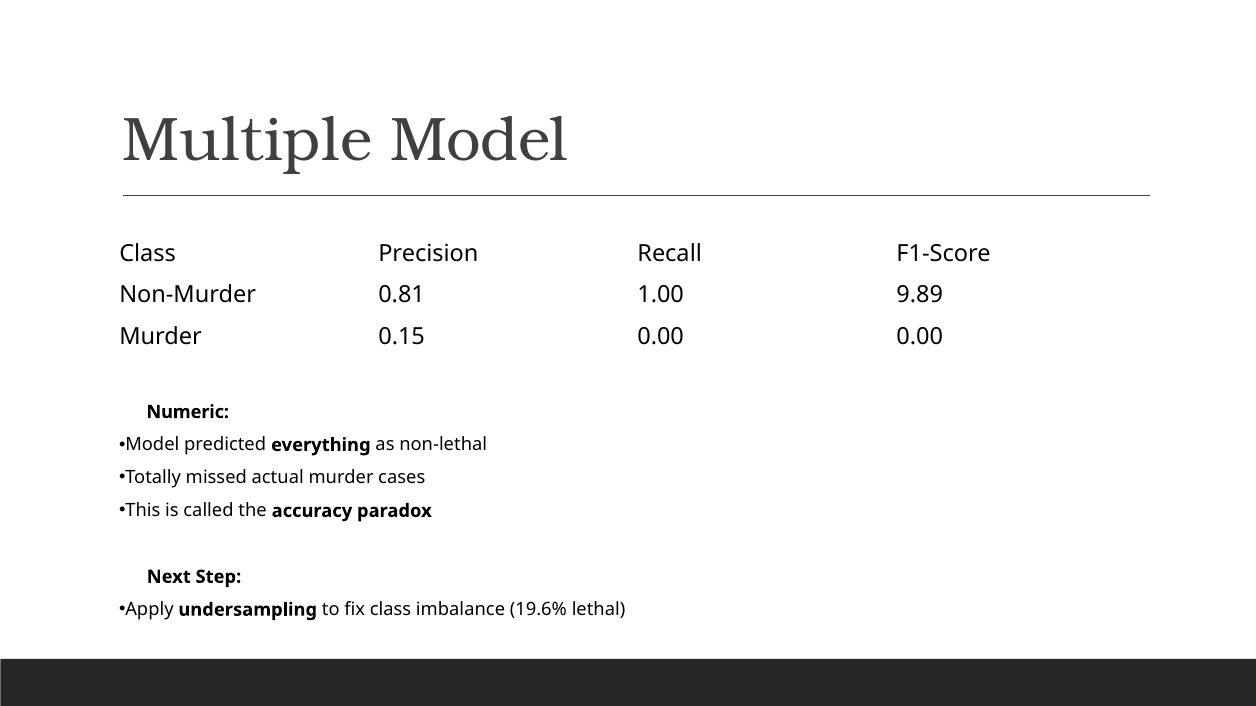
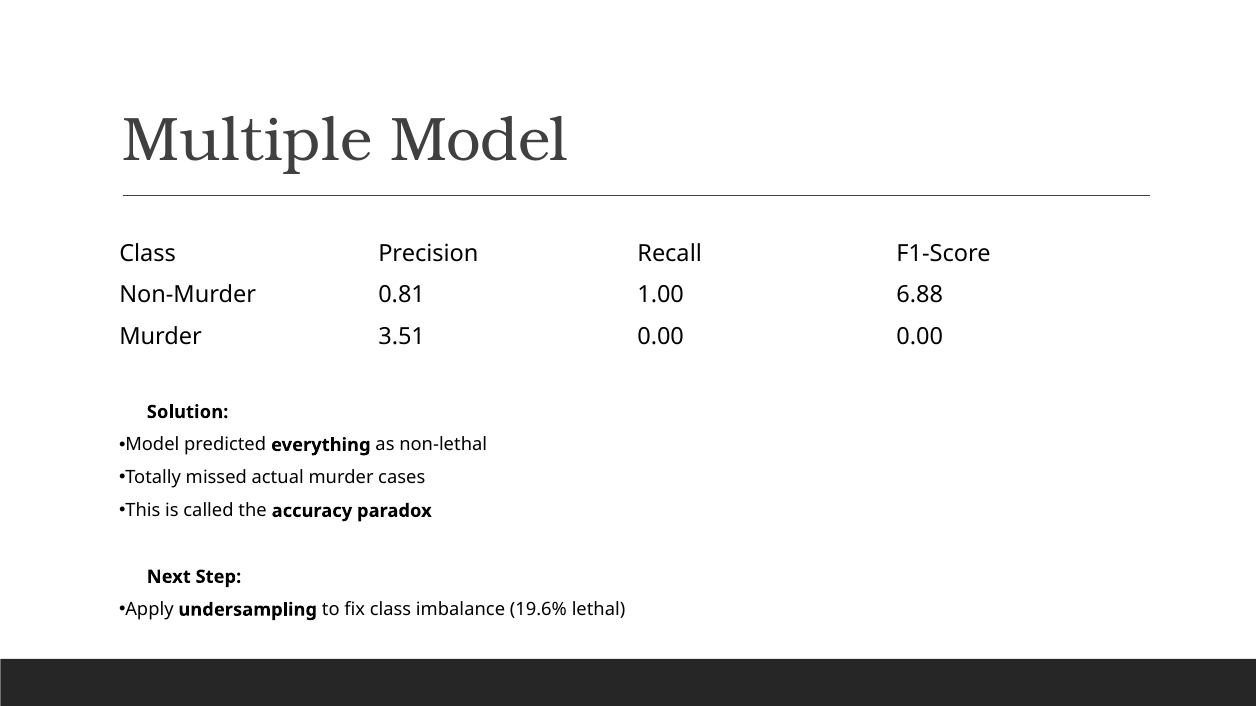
9.89: 9.89 -> 6.88 (920, 295)
0.15: 0.15 -> 3.51 (402, 337)
Numeric: Numeric -> Solution (188, 412)
